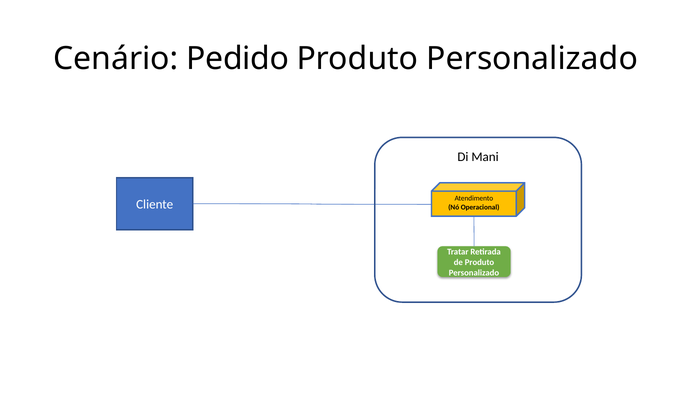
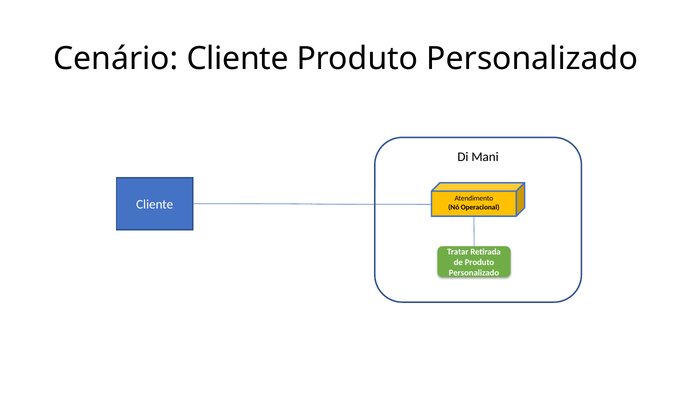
Cenário Pedido: Pedido -> Cliente (238, 59)
